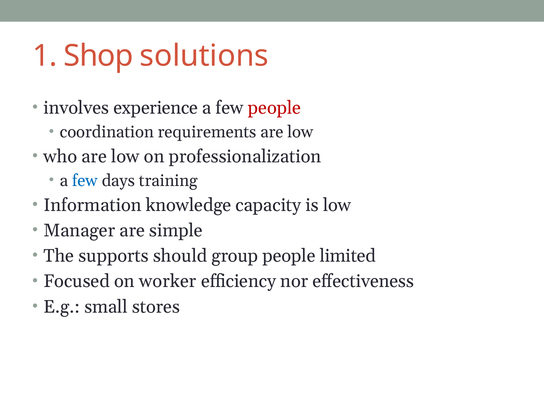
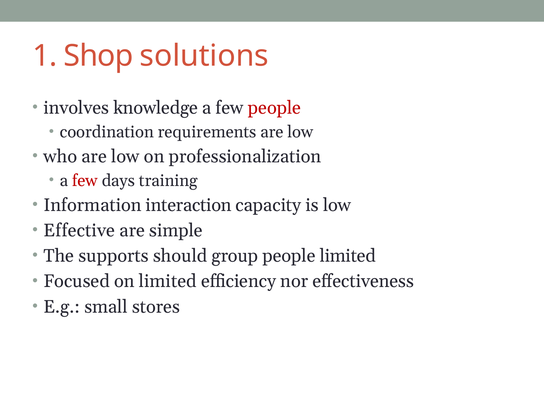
experience: experience -> knowledge (156, 108)
few colour: blue -> red (85, 181)
knowledge: knowledge -> interaction (189, 205)
Manager: Manager -> Effective (79, 231)
on worker: worker -> limited (168, 281)
